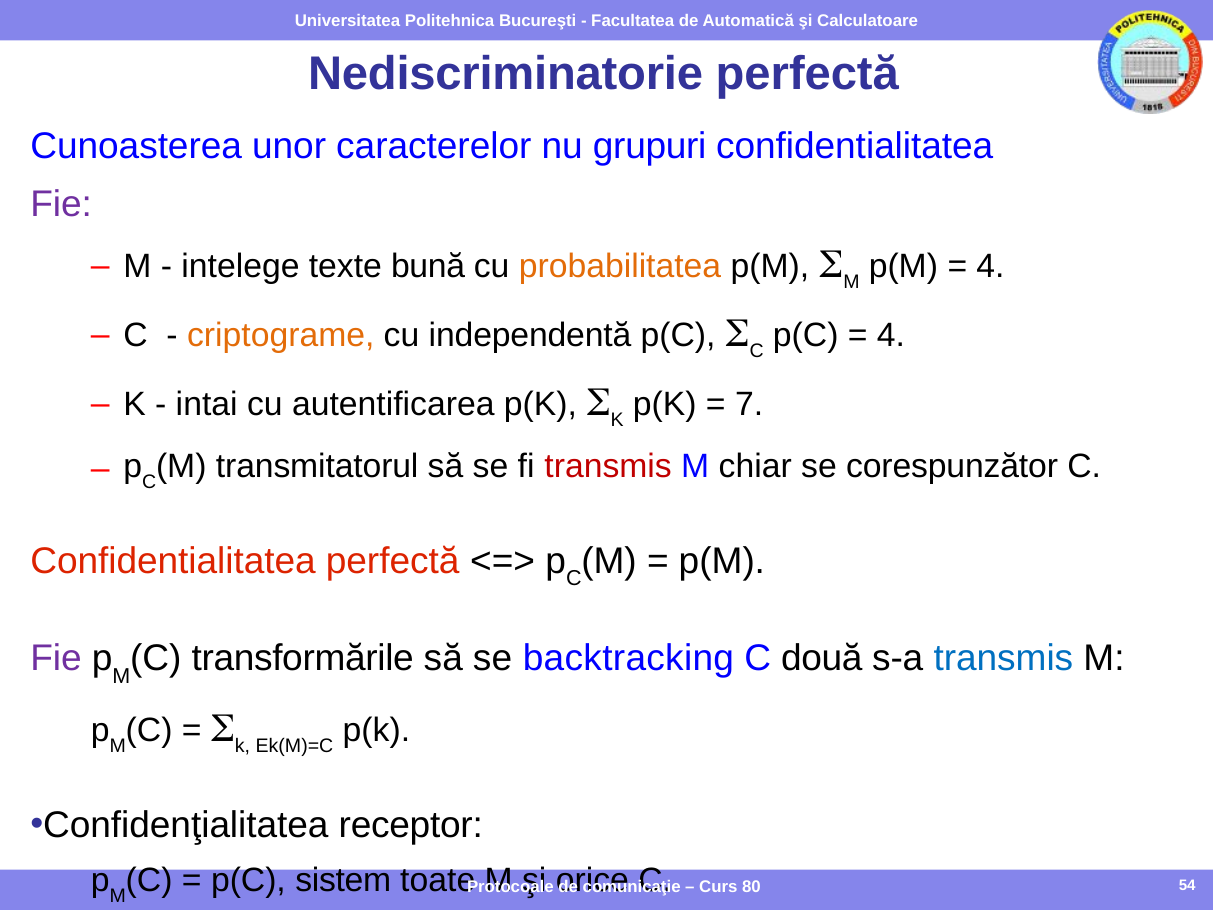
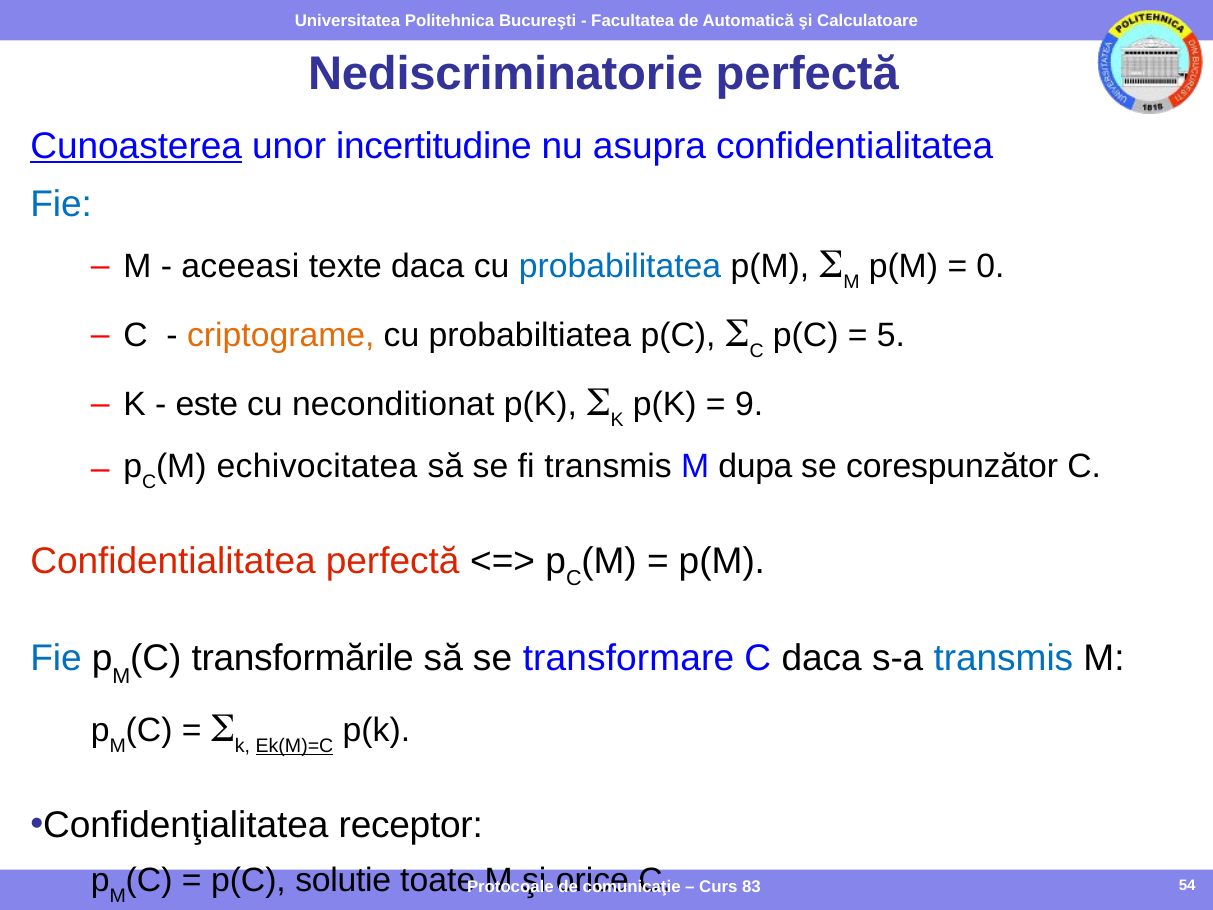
Cunoasterea underline: none -> present (136, 146)
caracterelor: caracterelor -> incertitudine (434, 146)
grupuri: grupuri -> asupra (650, 146)
Fie colour: purple -> blue (61, 204)
intelege: intelege -> aceeasi (240, 266)
texte bună: bună -> daca (428, 266)
probabilitatea colour: orange -> blue (620, 266)
4: 4 -> 0 (991, 266)
independentă: independentă -> probabiltiatea (530, 335)
4: 4 -> 5 (891, 335)
intai: intai -> este (207, 404)
autentificarea: autentificarea -> neconditionat (393, 404)
7: 7 -> 9 (749, 404)
transmitatorul: transmitatorul -> echivocitatea (317, 466)
transmis colour: red -> black (608, 466)
chiar: chiar -> dupa (755, 466)
Fie colour: purple -> blue (56, 658)
backtracking: backtracking -> transformare (629, 658)
C două: două -> daca (822, 658)
Ek(M)=C underline: none -> present (294, 746)
sistem: sistem -> solutie (343, 880)
80: 80 -> 83 (751, 887)
